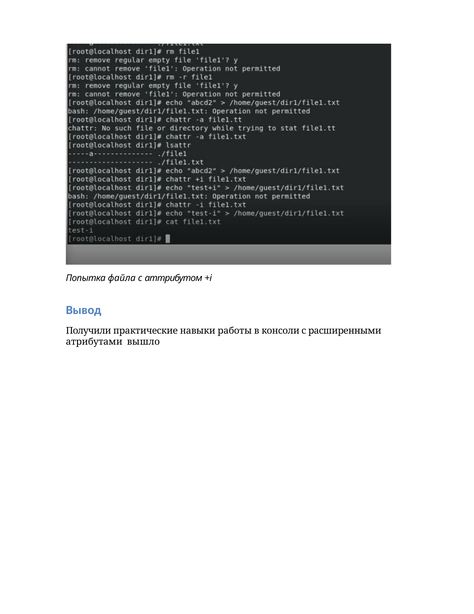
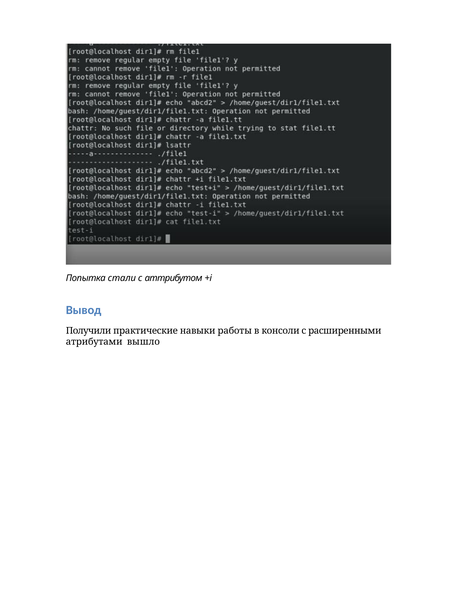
файла: файла -> стали (122, 278)
